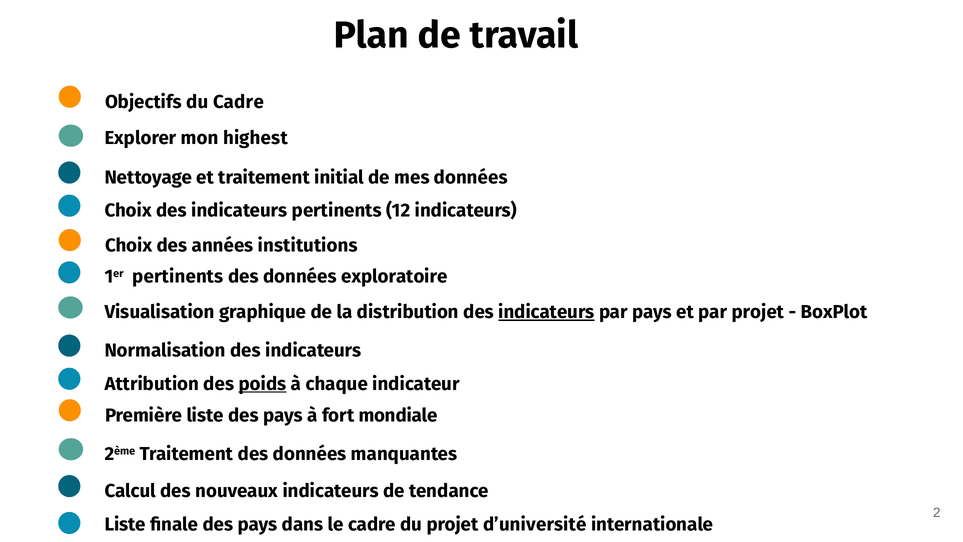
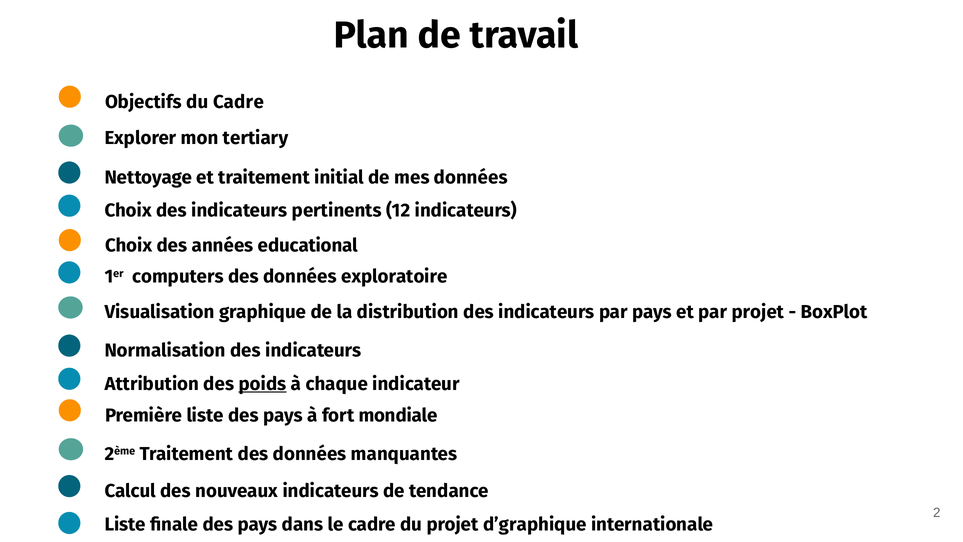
highest: highest -> tertiary (256, 138)
institutions: institutions -> educational (308, 245)
1er pertinents: pertinents -> computers (178, 276)
indicateurs underline: present -> none (546, 312)
d’université: d’université -> d’graphique (535, 524)
